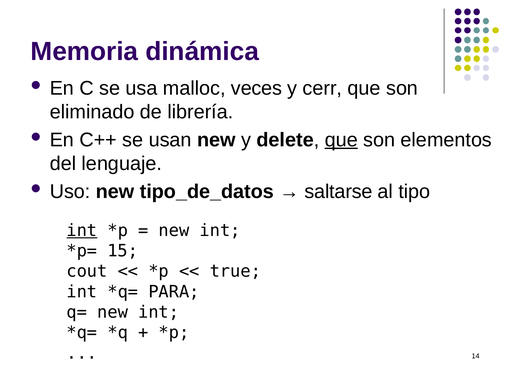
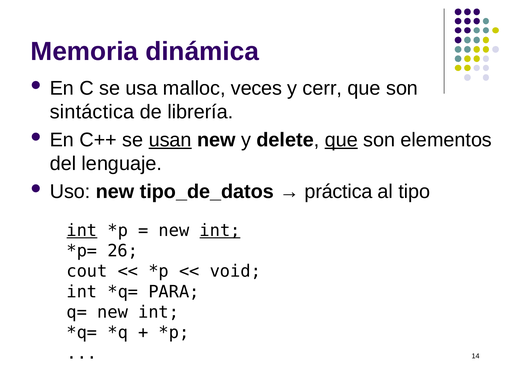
eliminado: eliminado -> sintáctica (92, 112)
usan underline: none -> present (170, 140)
saltarse: saltarse -> práctica (339, 191)
int underline: none -> present (220, 230)
15: 15 -> 26 (123, 251)
true: true -> void (235, 271)
